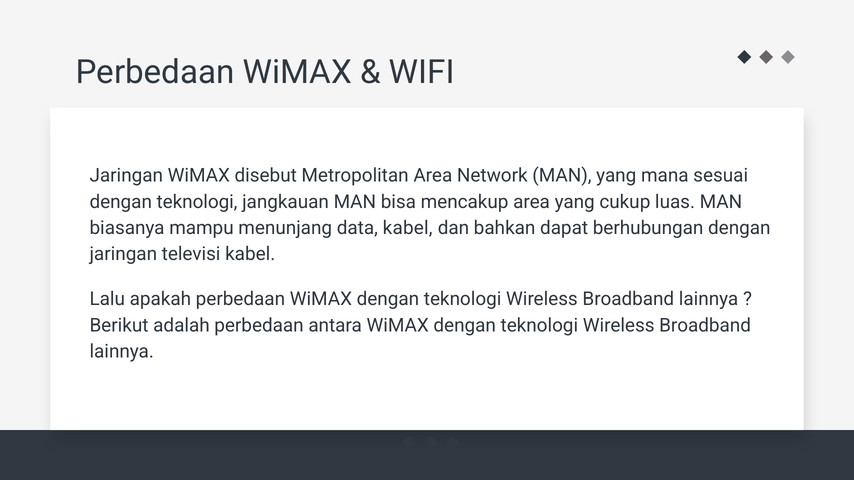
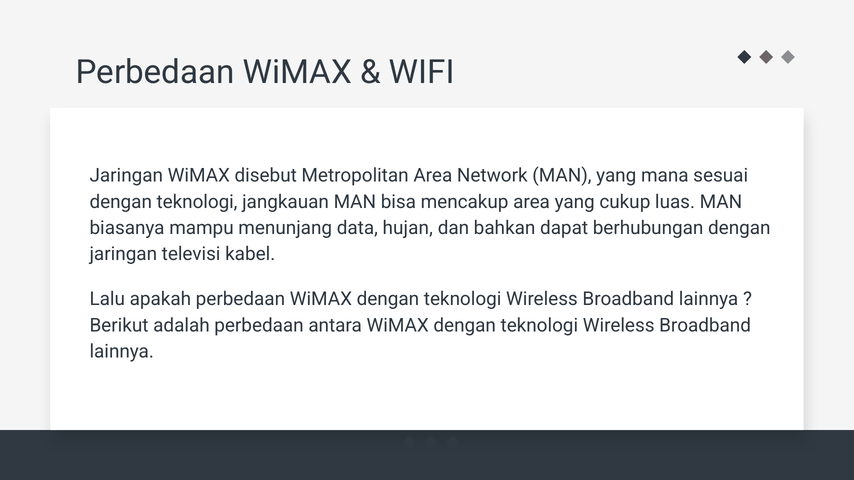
data kabel: kabel -> hujan (408, 228)
